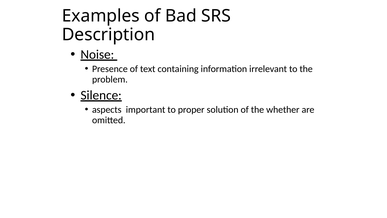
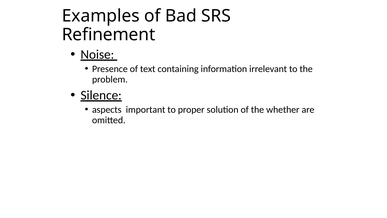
Description: Description -> Refinement (109, 35)
